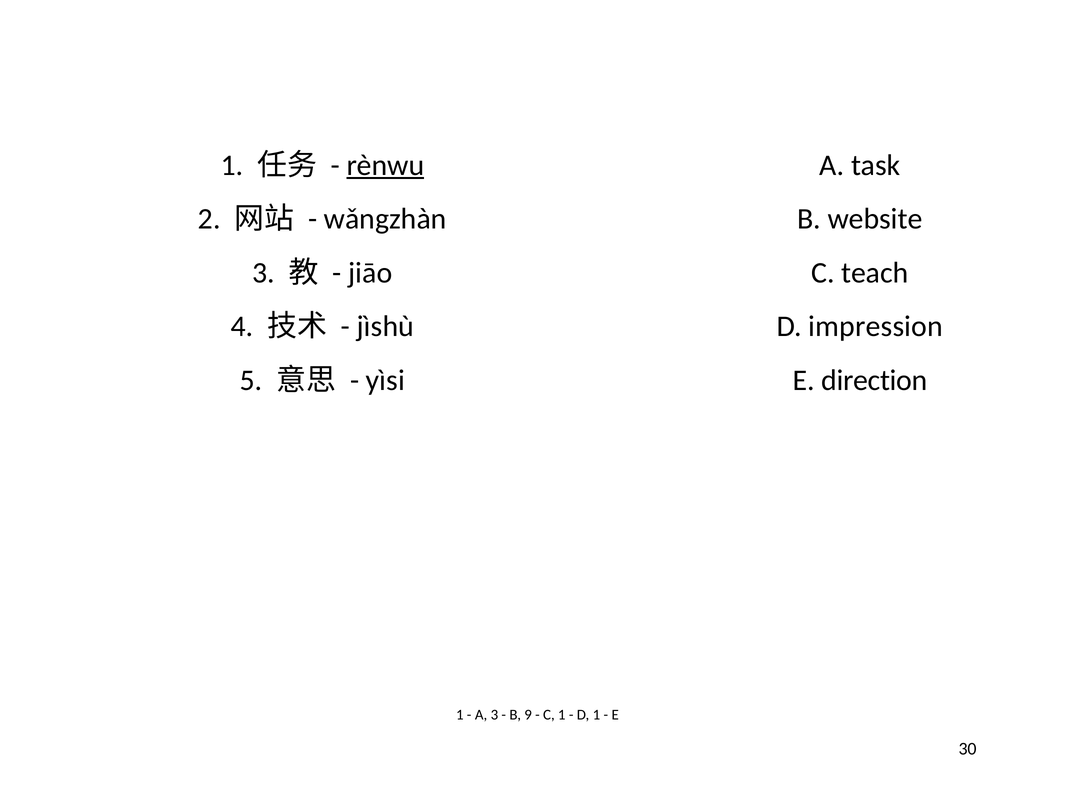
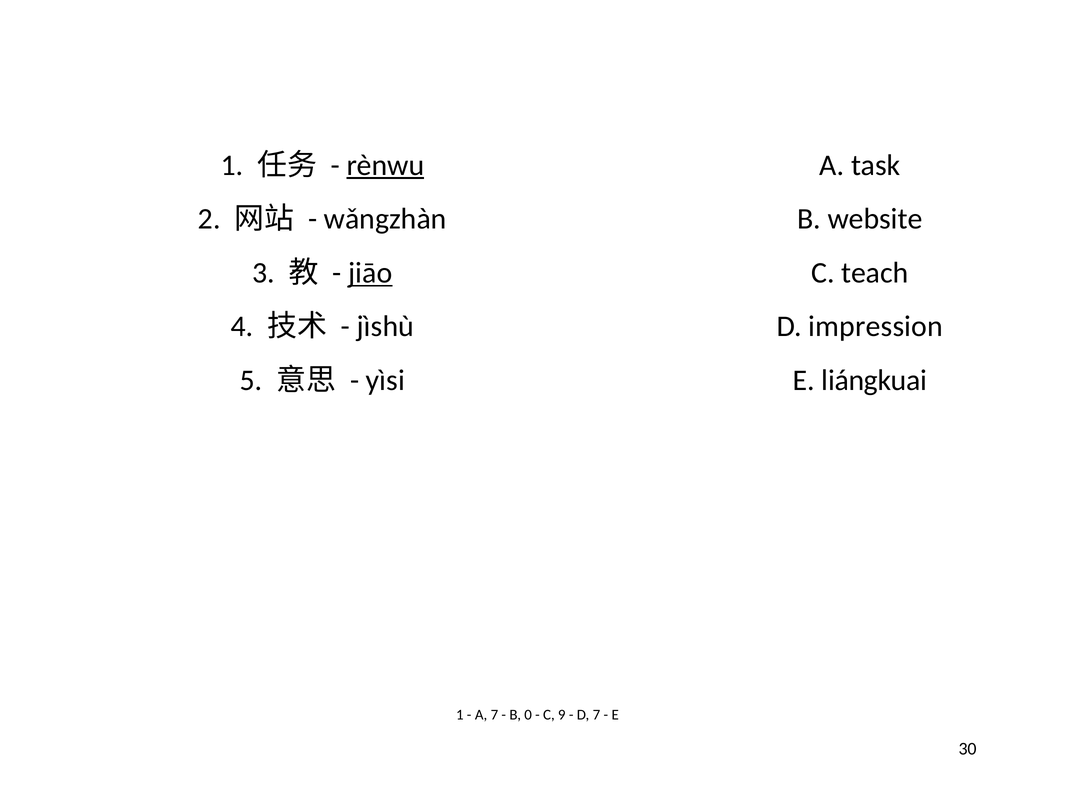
jiāo underline: none -> present (370, 273)
direction: direction -> liángkuai (874, 380)
A 3: 3 -> 7 (494, 714)
9: 9 -> 0 (528, 714)
C 1: 1 -> 9 (562, 714)
D 1: 1 -> 7 (596, 714)
